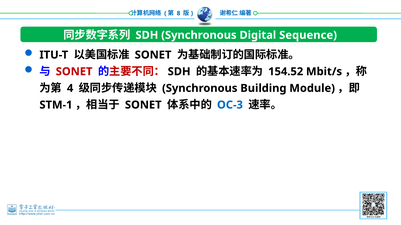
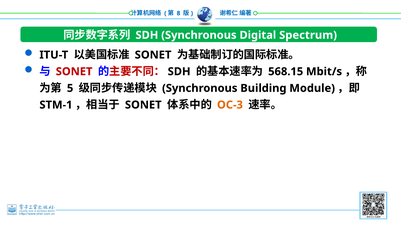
Sequence: Sequence -> Spectrum (308, 35)
154.52: 154.52 -> 568.15 (286, 72)
4: 4 -> 5 (70, 88)
OC-3 colour: blue -> orange (230, 105)
